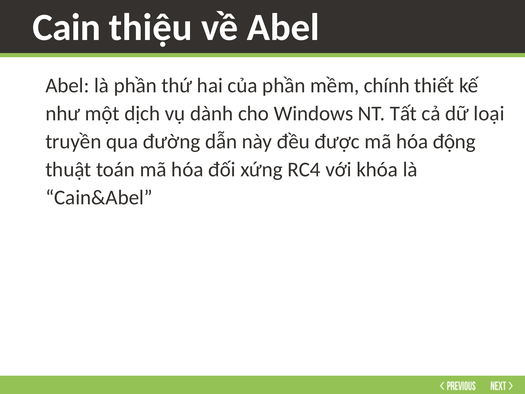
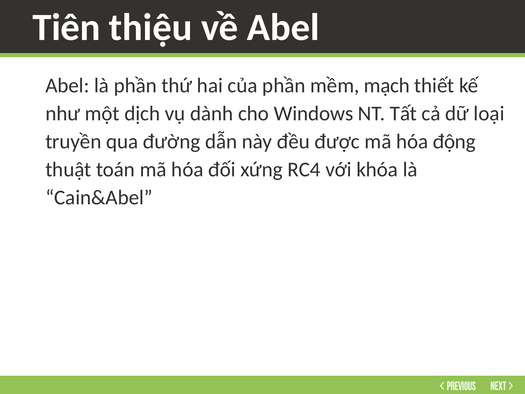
Cain: Cain -> Tiên (67, 28)
chính: chính -> mạch (387, 86)
